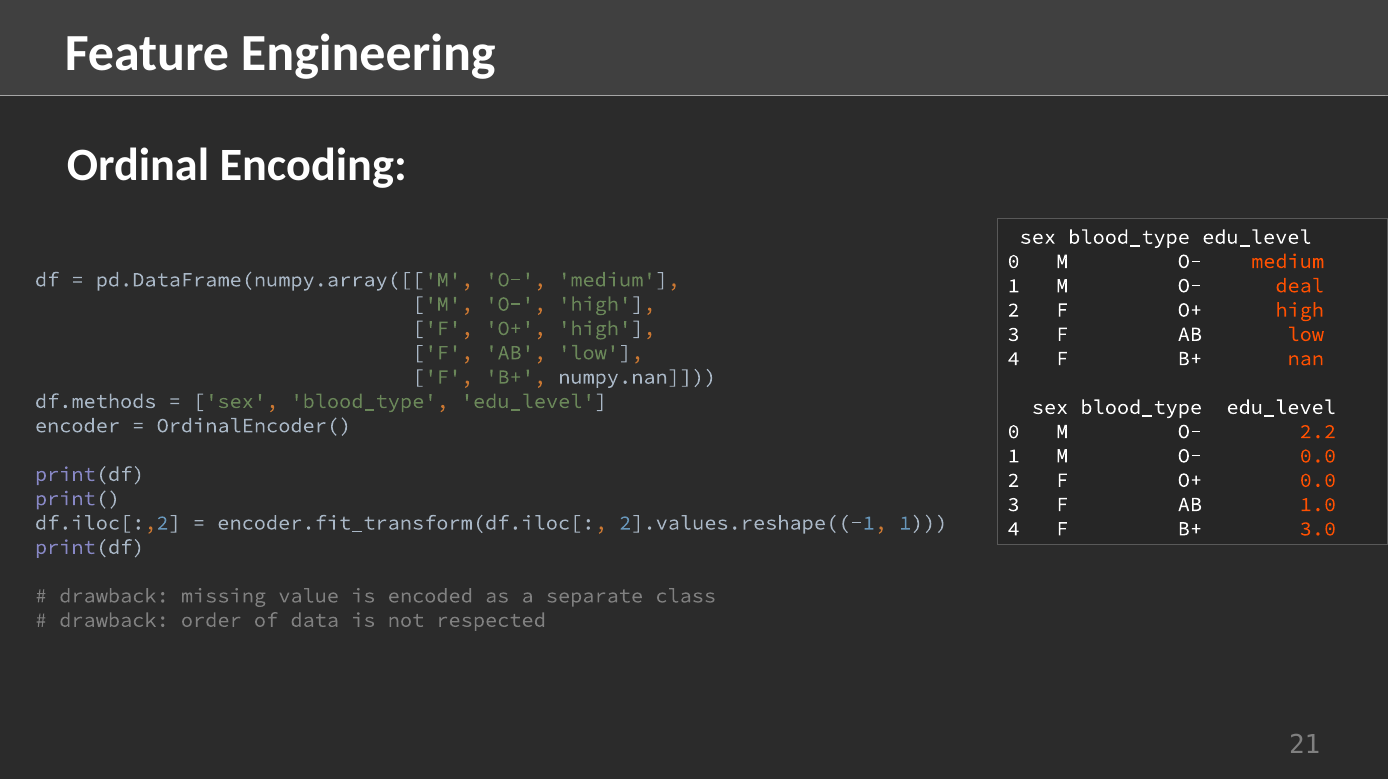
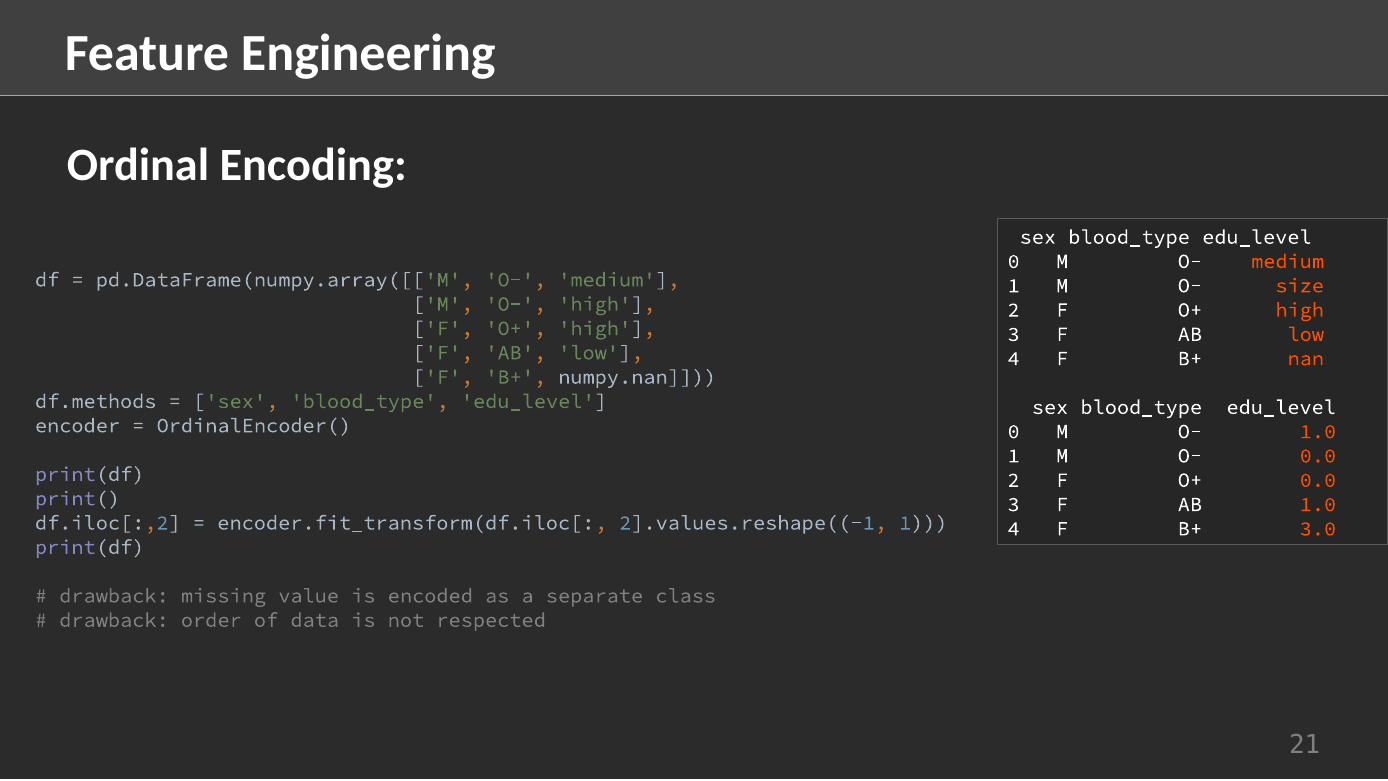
deal: deal -> size (1300, 286)
O- 2.2: 2.2 -> 1.0 (1318, 431)
